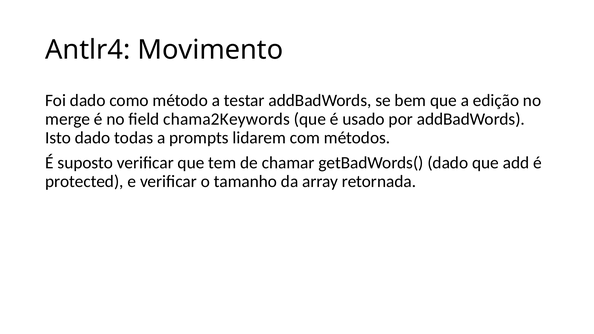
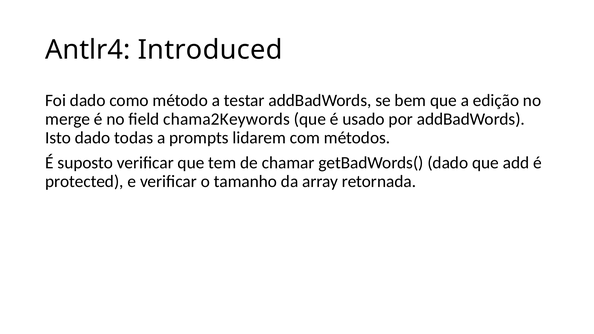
Movimento: Movimento -> Introduced (210, 50)
